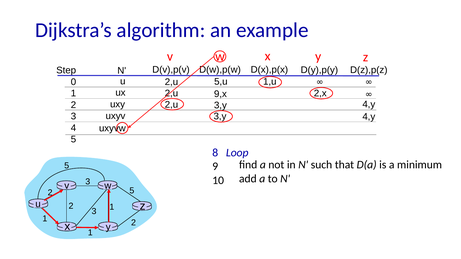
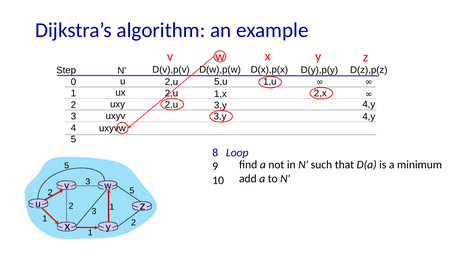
9,x: 9,x -> 1,x (220, 94)
